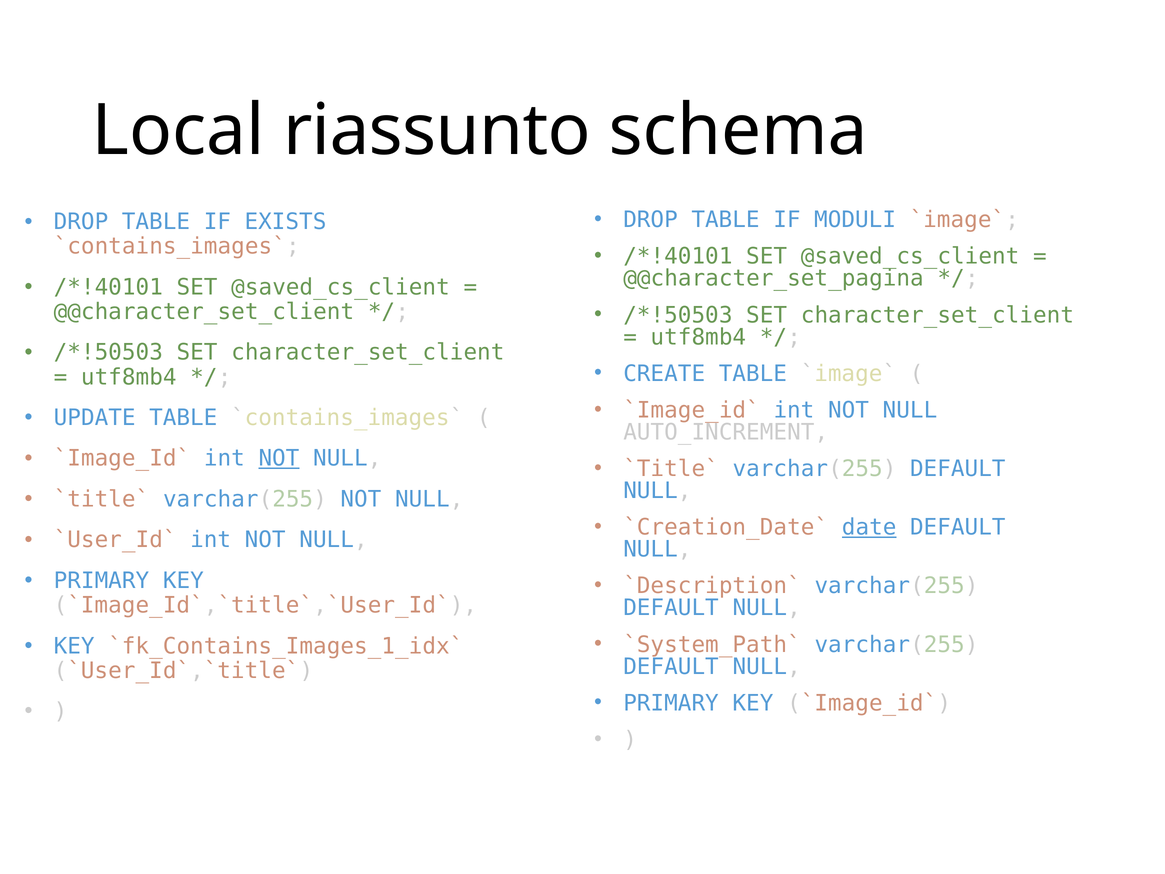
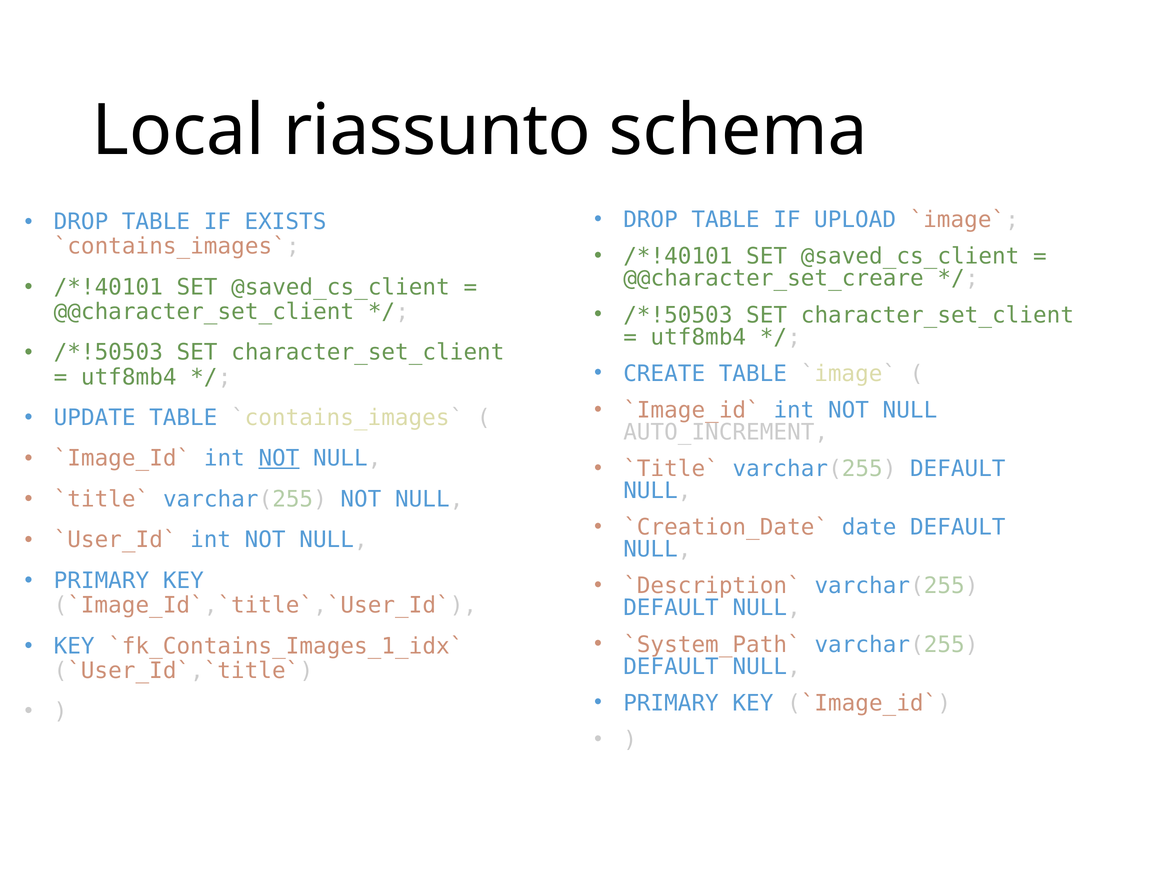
MODULI: MODULI -> UPLOAD (855, 220)
@@character_set_pagina: @@character_set_pagina -> @@character_set_creare (774, 278)
date underline: present -> none (869, 527)
